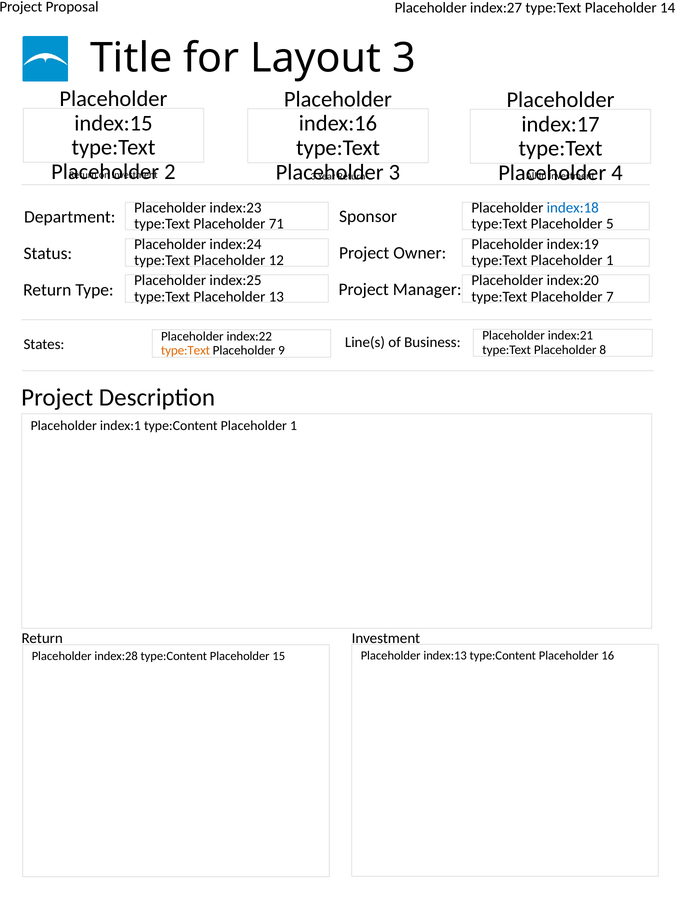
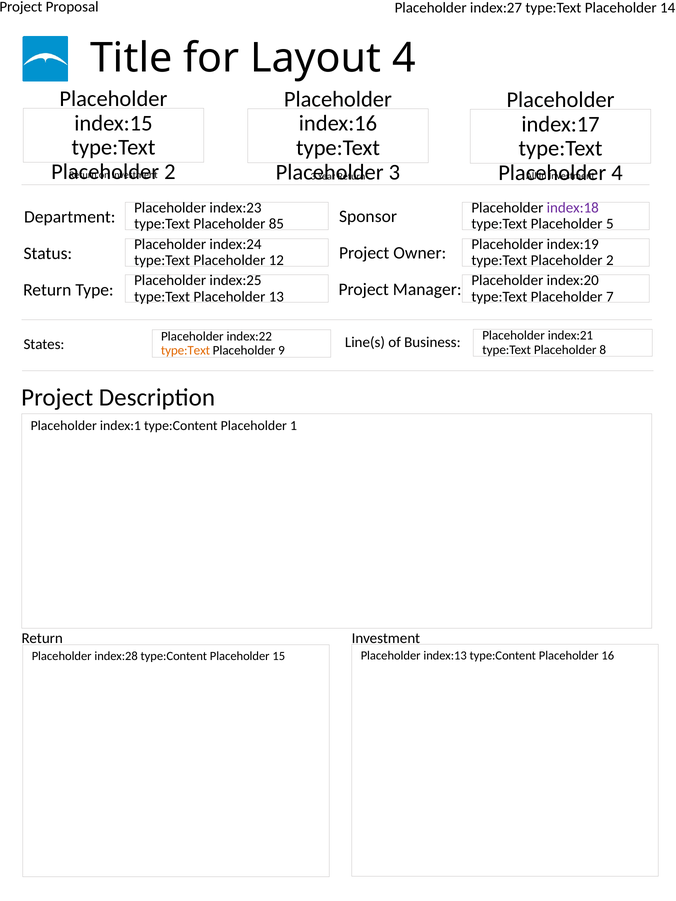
Layout 3: 3 -> 4 (404, 58)
index:18 colour: blue -> purple (573, 208)
71: 71 -> 85 (276, 224)
1: 1 -> 2 (610, 261)
